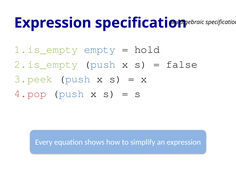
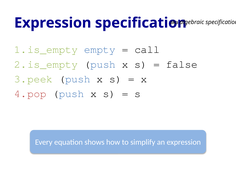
hold: hold -> call (147, 50)
